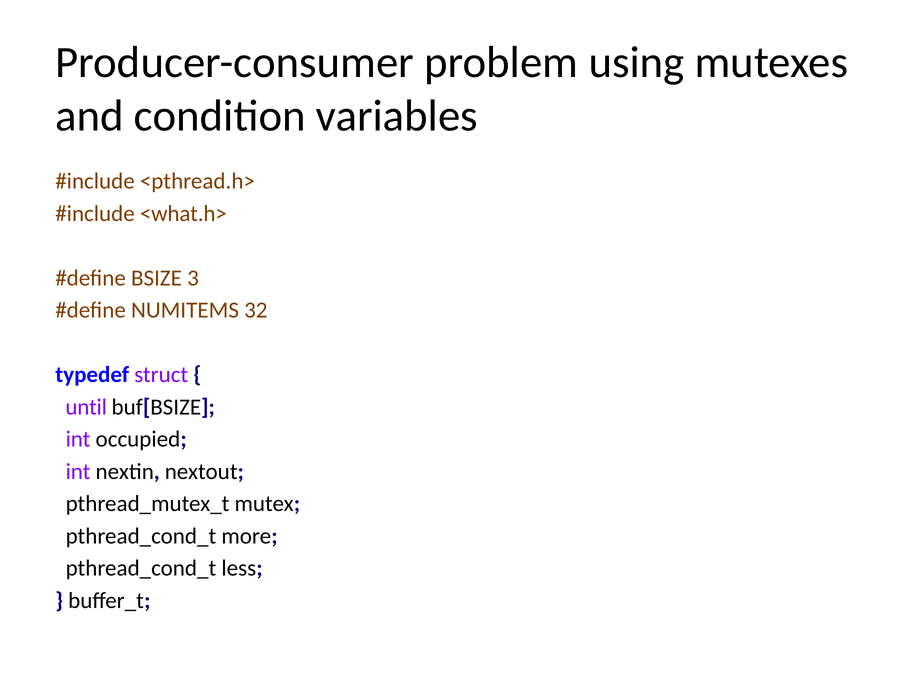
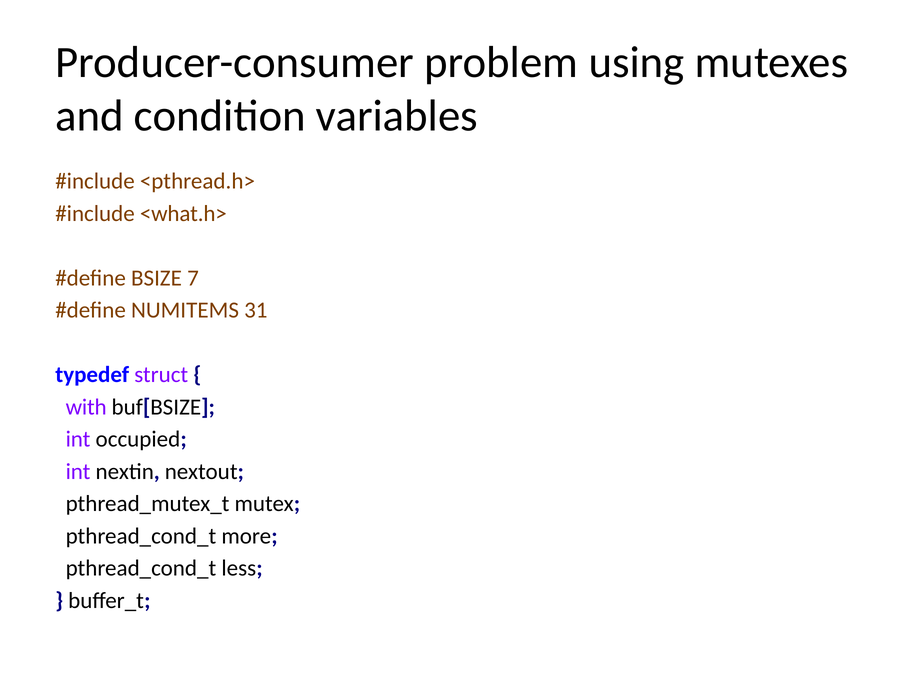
3: 3 -> 7 (193, 278)
32: 32 -> 31 (256, 310)
until: until -> with (86, 407)
